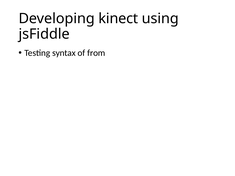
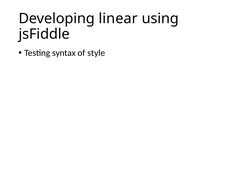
kinect: kinect -> linear (118, 19)
from: from -> style (96, 53)
